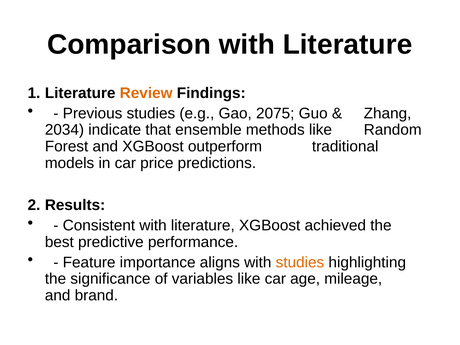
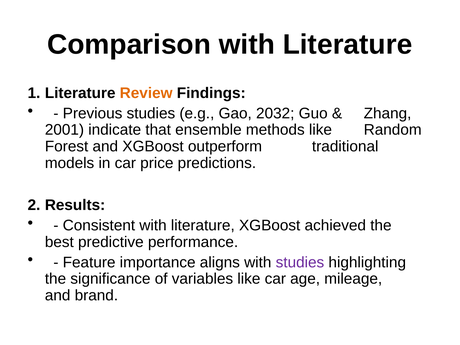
2075: 2075 -> 2032 (275, 113)
2034: 2034 -> 2001 (64, 130)
studies colour: orange -> purple (300, 262)
